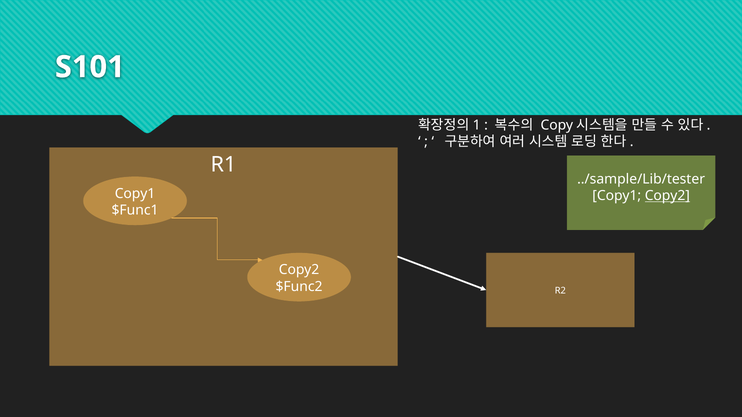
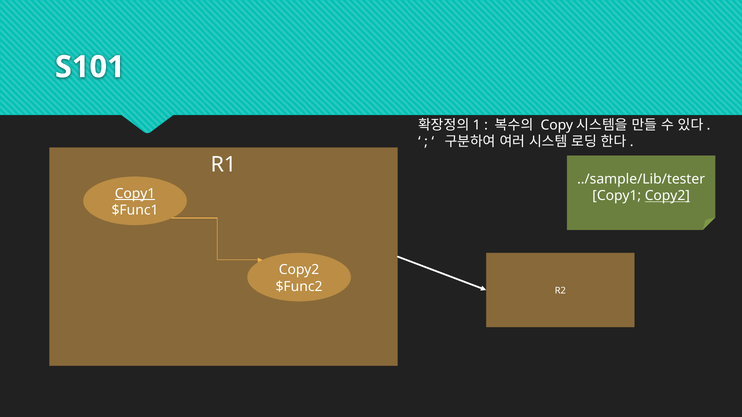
Copy1 underline: none -> present (135, 194)
